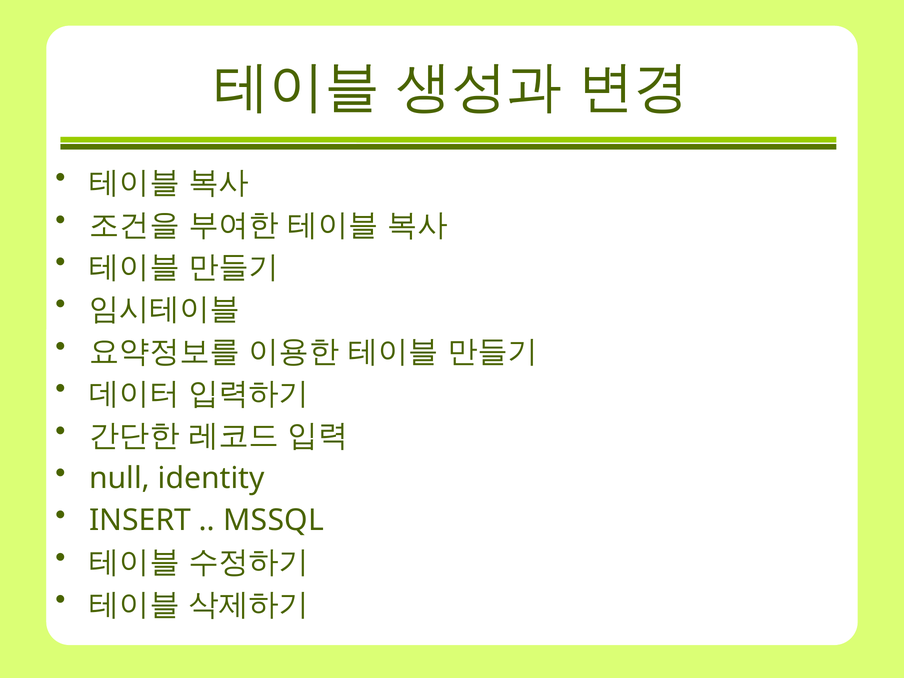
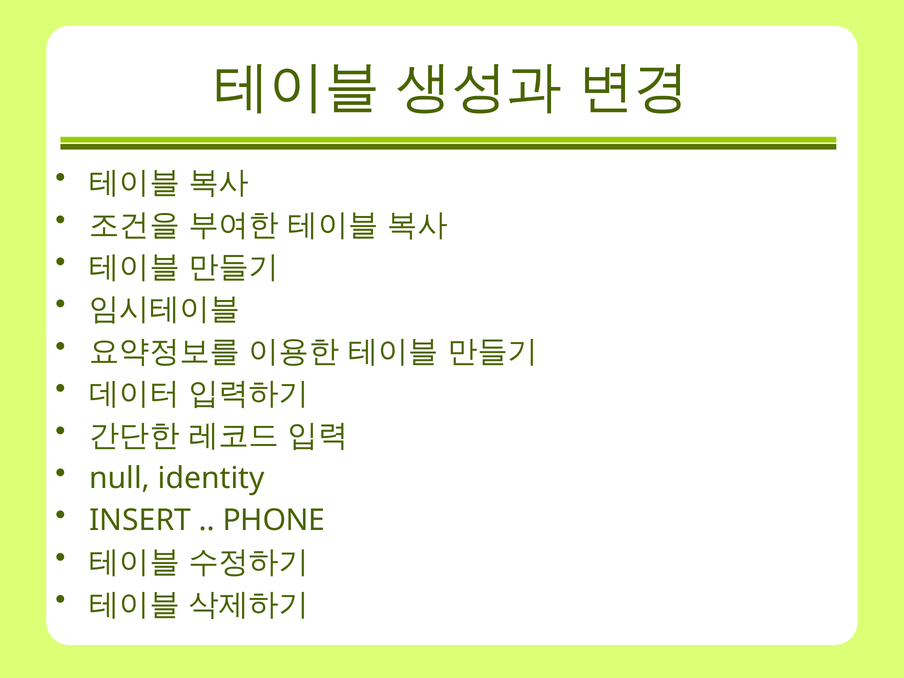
MSSQL: MSSQL -> PHONE (274, 520)
